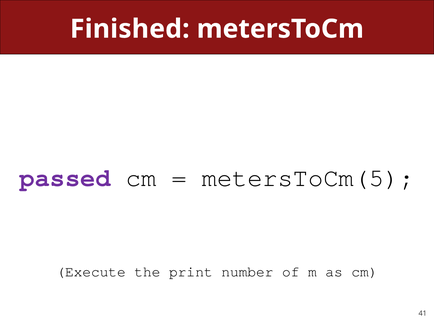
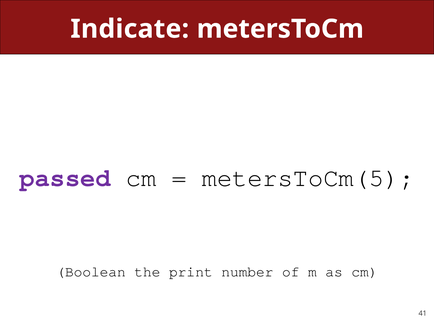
Finished: Finished -> Indicate (130, 29)
Execute: Execute -> Boolean (91, 272)
